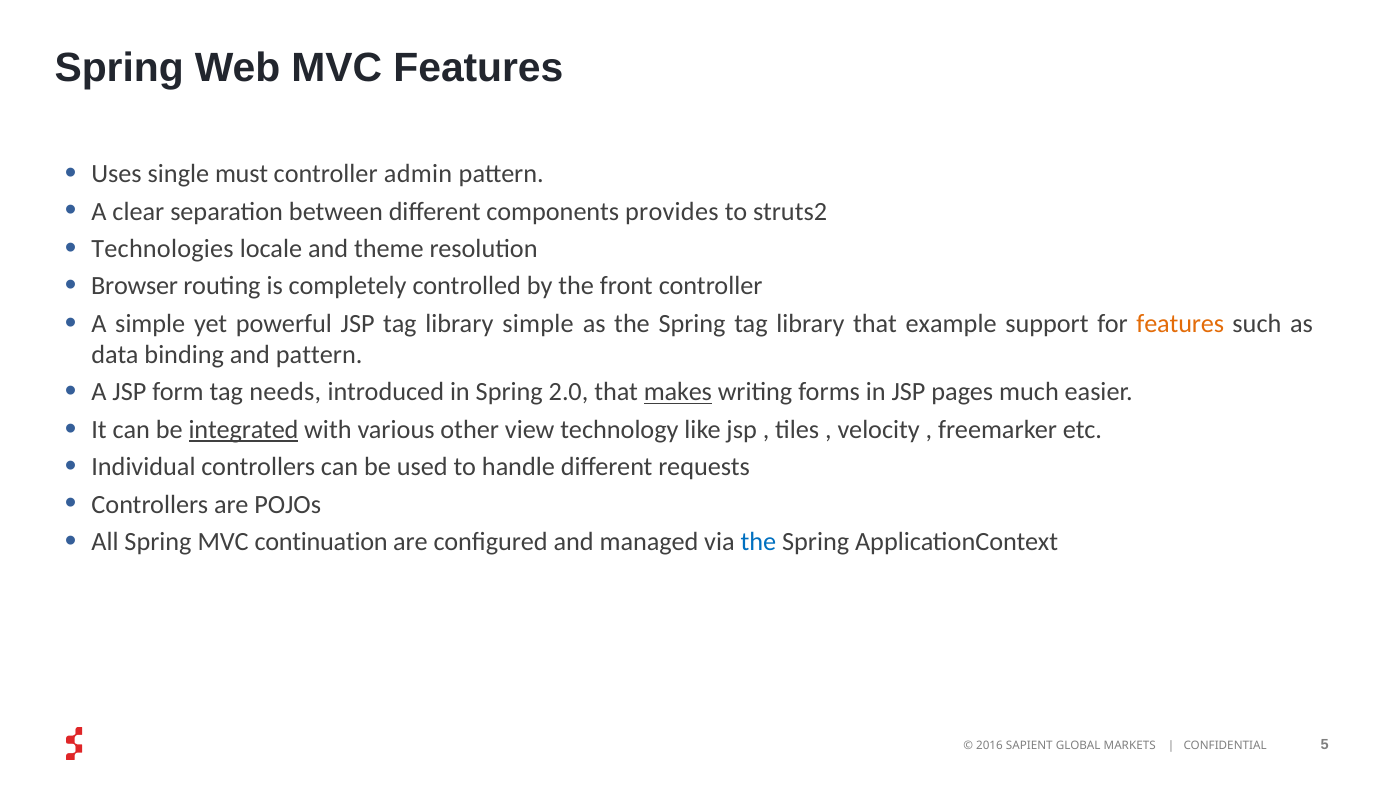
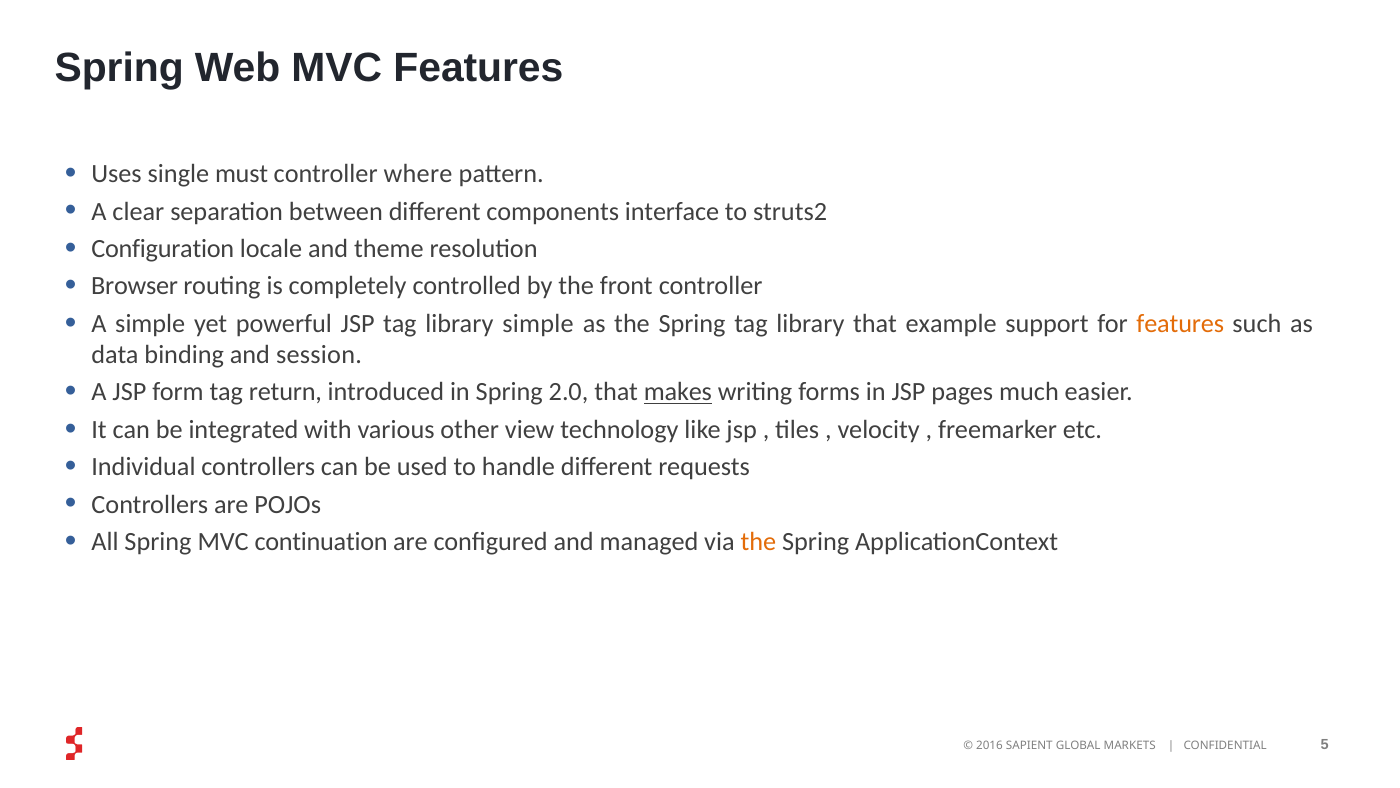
admin: admin -> where (418, 174)
provides: provides -> interface (672, 211)
Technologies: Technologies -> Configuration (163, 249)
and pattern: pattern -> session (319, 355)
needs: needs -> return (285, 392)
integrated underline: present -> none (244, 430)
the colour: blue -> orange (758, 542)
